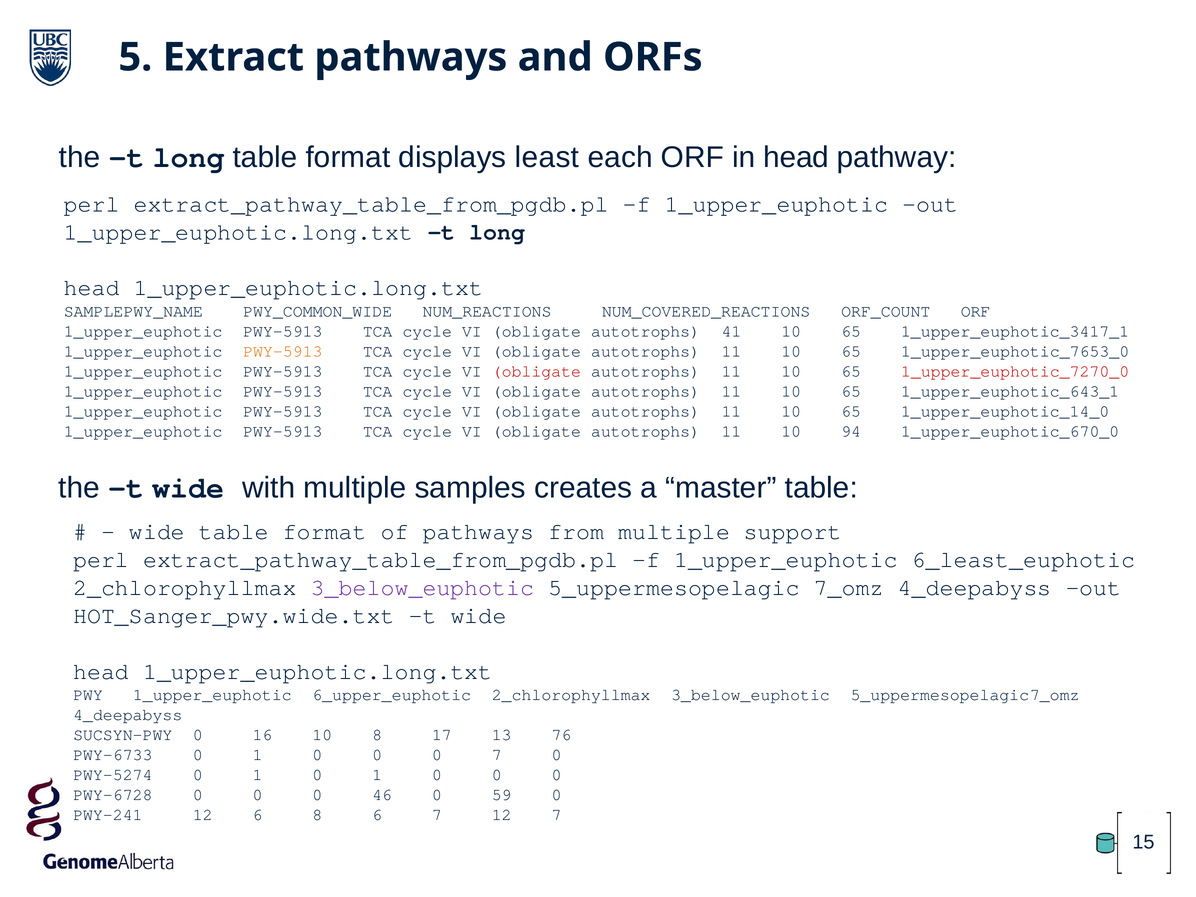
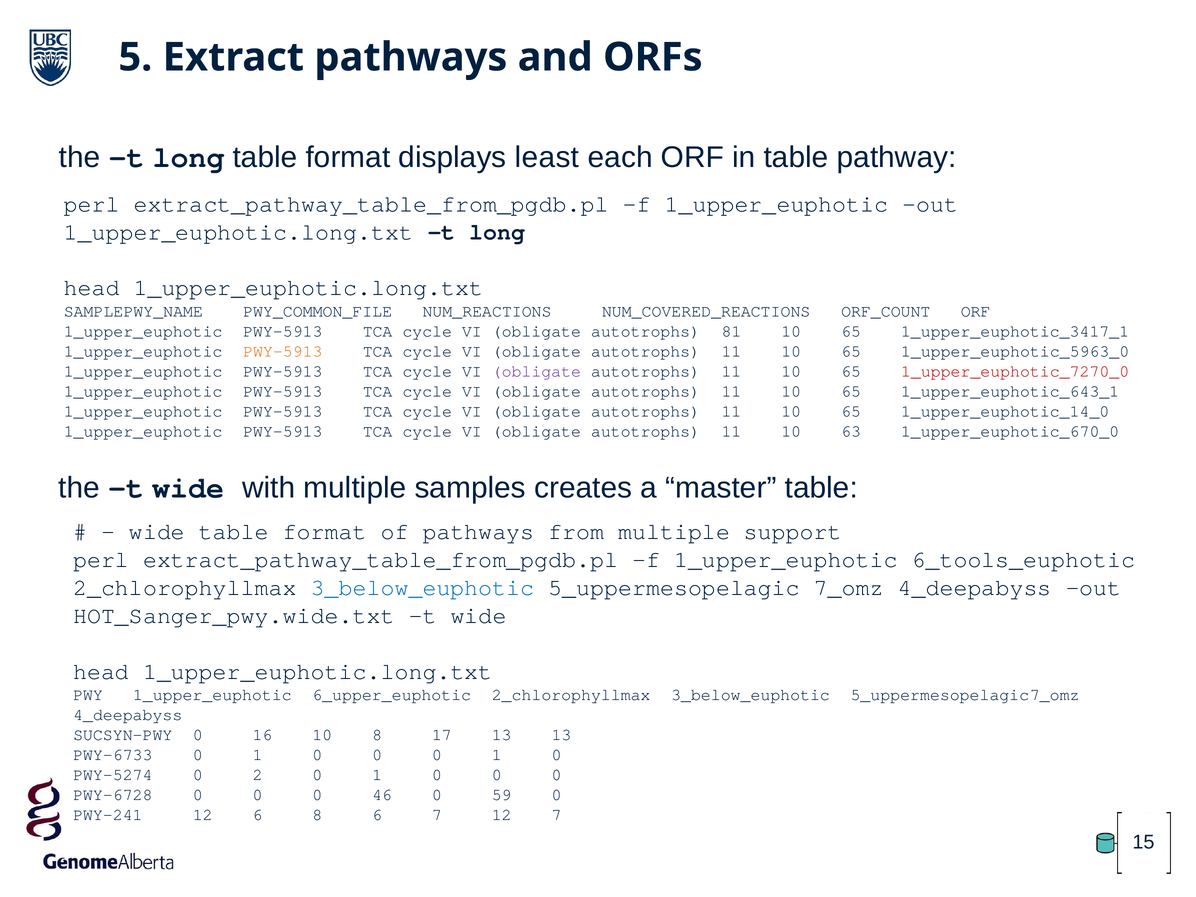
in head: head -> table (796, 157)
PWY_COMMON_WIDE: PWY_COMMON_WIDE -> PWY_COMMON_FILE (318, 311)
41: 41 -> 81 (731, 331)
1_upper_euphotic_7653_0: 1_upper_euphotic_7653_0 -> 1_upper_euphotic_5963_0 (1015, 351)
obligate colour: red -> purple (536, 371)
94: 94 -> 63 (851, 431)
6_least_euphotic: 6_least_euphotic -> 6_tools_euphotic (1023, 560)
3_below_euphotic colour: purple -> blue (423, 588)
13 76: 76 -> 13 (561, 735)
0 0 7: 7 -> 1 (497, 755)
PWY-5274 0 1: 1 -> 2 (258, 775)
